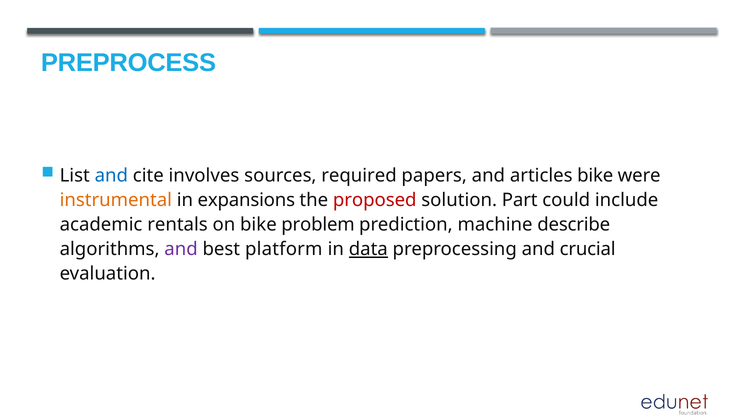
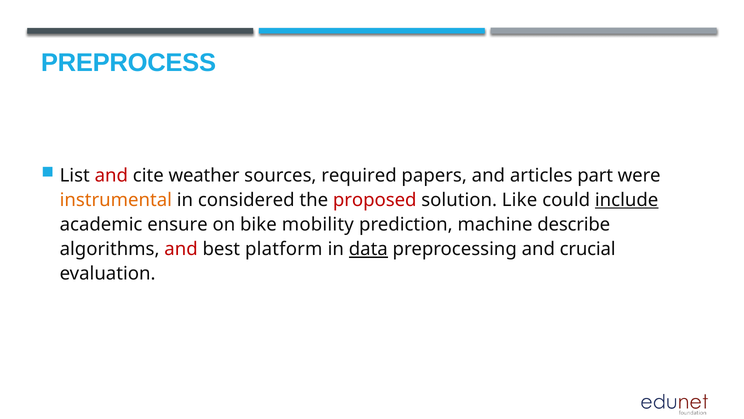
and colour: blue -> red (111, 175)
involves: involves -> weather (204, 175)
articles bike: bike -> part (595, 175)
expansions: expansions -> considered (246, 200)
Part: Part -> Like (520, 200)
include underline: none -> present (627, 200)
rentals: rentals -> ensure (177, 224)
problem: problem -> mobility (318, 224)
and colour: purple -> red (181, 249)
